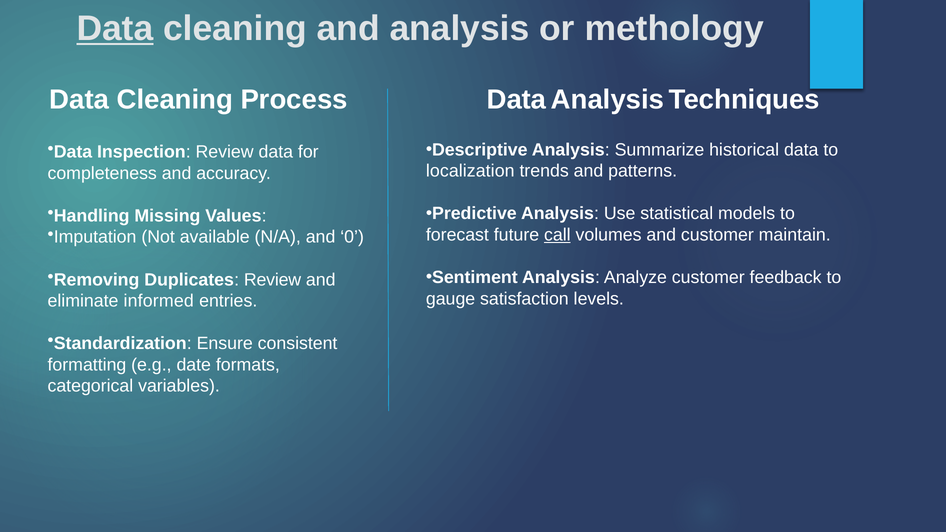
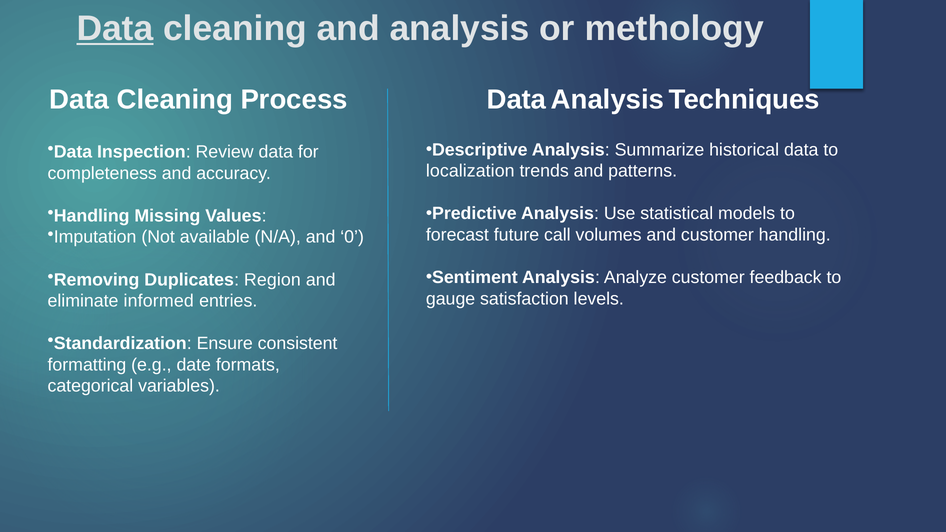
call underline: present -> none (557, 235)
customer maintain: maintain -> handling (795, 235)
Duplicates Review: Review -> Region (272, 280)
